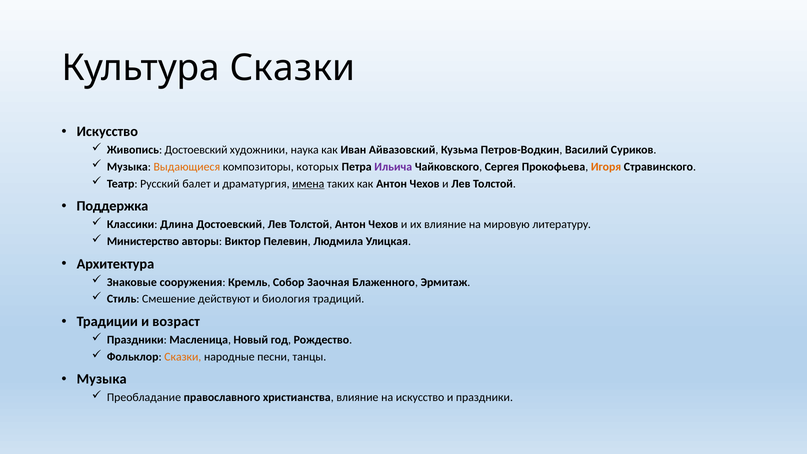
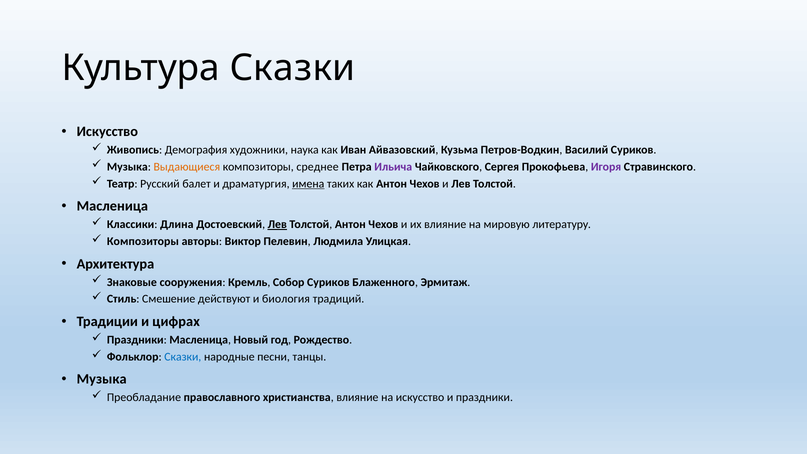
Живопись Достоевский: Достоевский -> Демография (196, 150)
которых: которых -> среднее (318, 167)
Игоря colour: orange -> purple (606, 167)
Поддержка: Поддержка -> Масленица (112, 206)
Лев underline: none -> present (277, 224)
Министерство: Министерство -> Композиторы (143, 241)
Собор Заочная: Заочная -> Суриков (328, 282)
возраст: возраст -> цифрах (176, 321)
Сказки colour: orange -> blue (183, 357)
